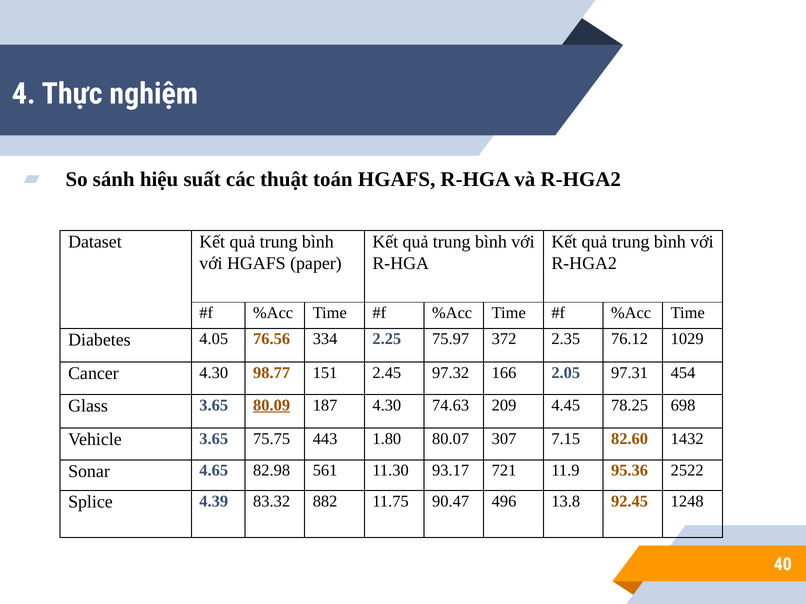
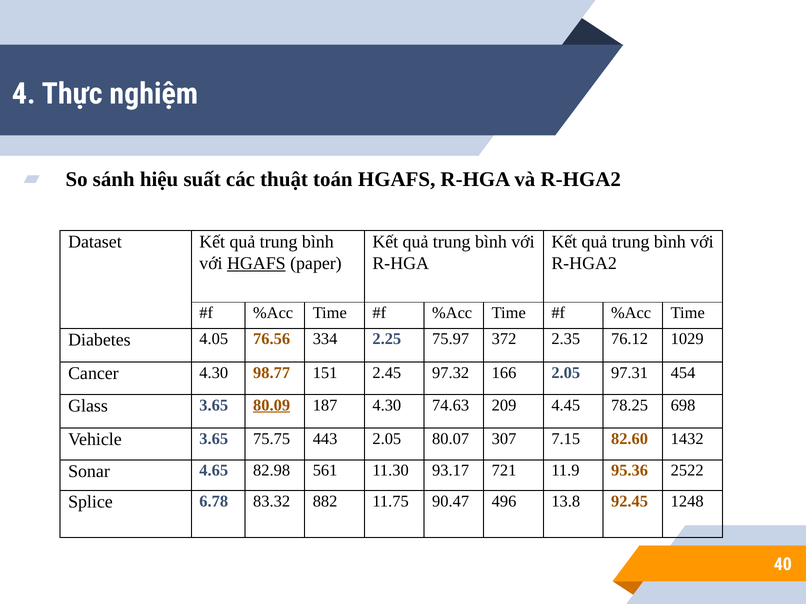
HGAFS underline: none -> present (256, 264)
443 1.80: 1.80 -> 2.05 (387, 439)
4.39: 4.39 -> 6.78 (214, 502)
